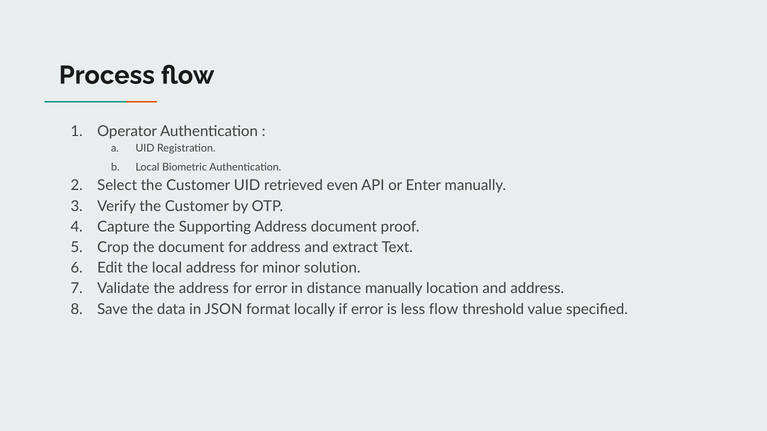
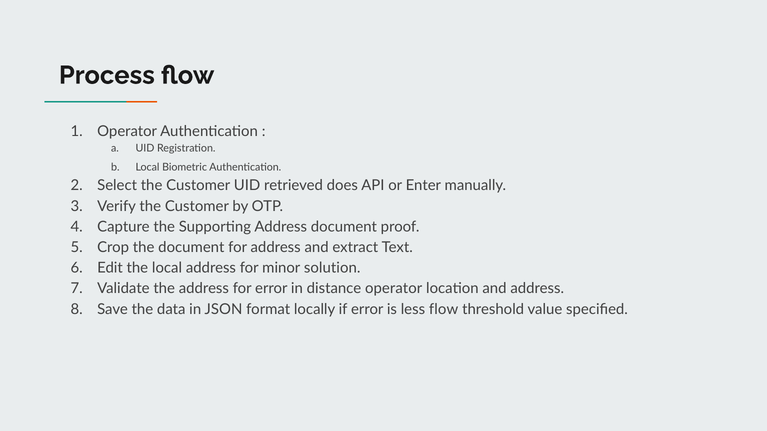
even: even -> does (342, 186)
distance manually: manually -> operator (394, 289)
